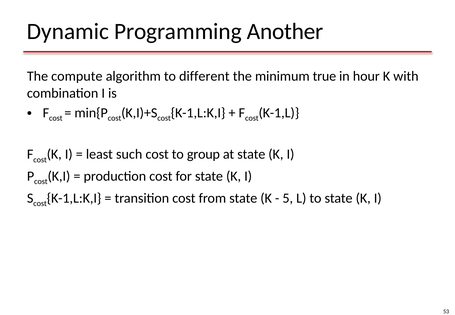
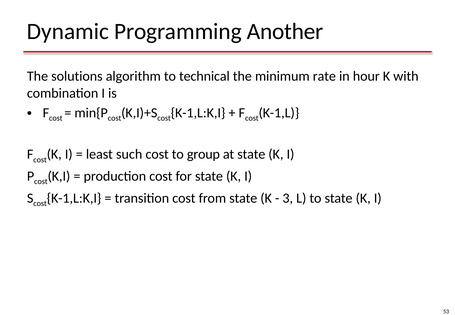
compute: compute -> solutions (77, 76)
different: different -> technical (204, 76)
true: true -> rate (324, 76)
5: 5 -> 3 (288, 198)
